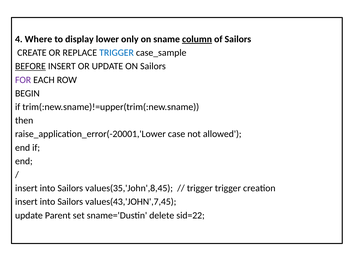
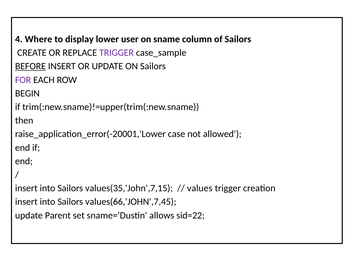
only: only -> user (130, 39)
column underline: present -> none (197, 39)
TRIGGER colour: blue -> purple (117, 53)
values(35,'John',8,45: values(35,'John',8,45 -> values(35,'John',7,15 (129, 188)
trigger: trigger -> values (200, 188)
values(43,'JOHN',7,45: values(43,'JOHN',7,45 -> values(66,'JOHN',7,45 (131, 202)
delete: delete -> allows (162, 215)
